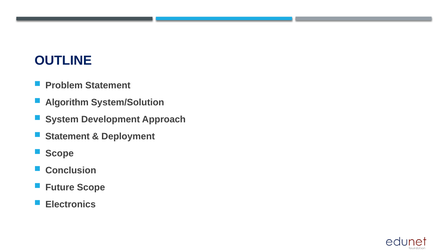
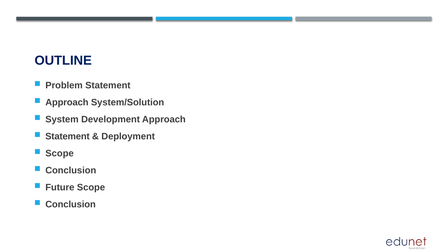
Algorithm: Algorithm -> Approach (67, 103)
Electronics: Electronics -> Conclusion (71, 204)
